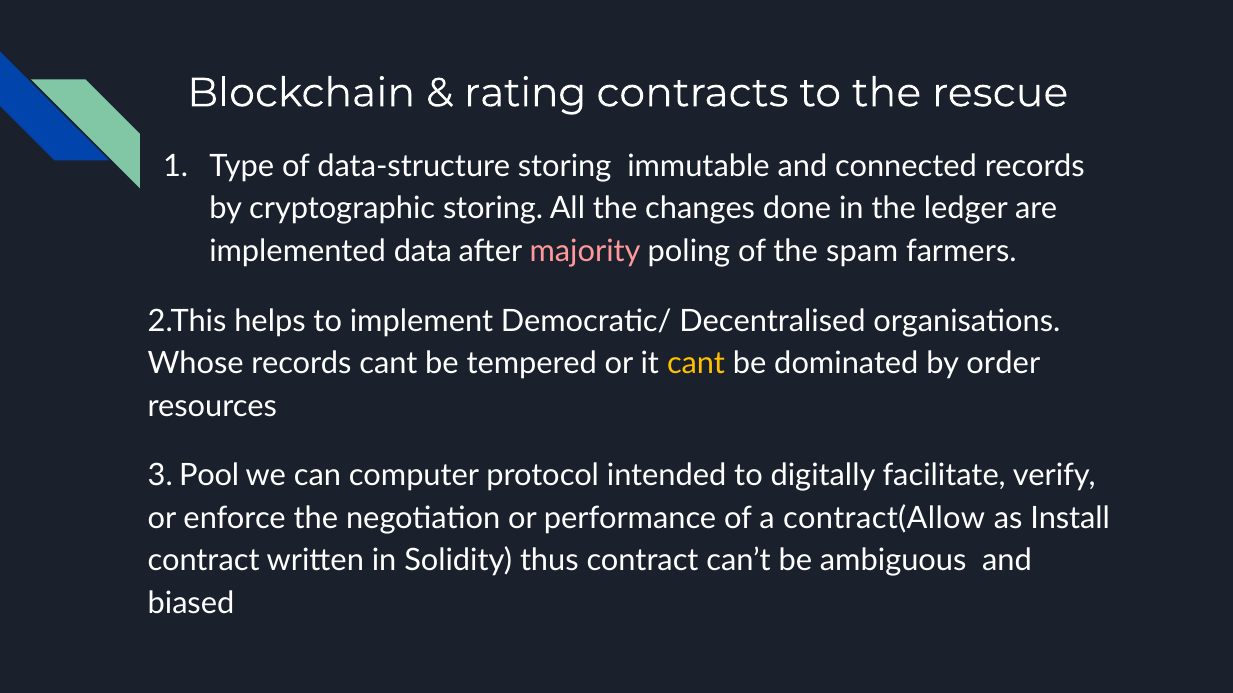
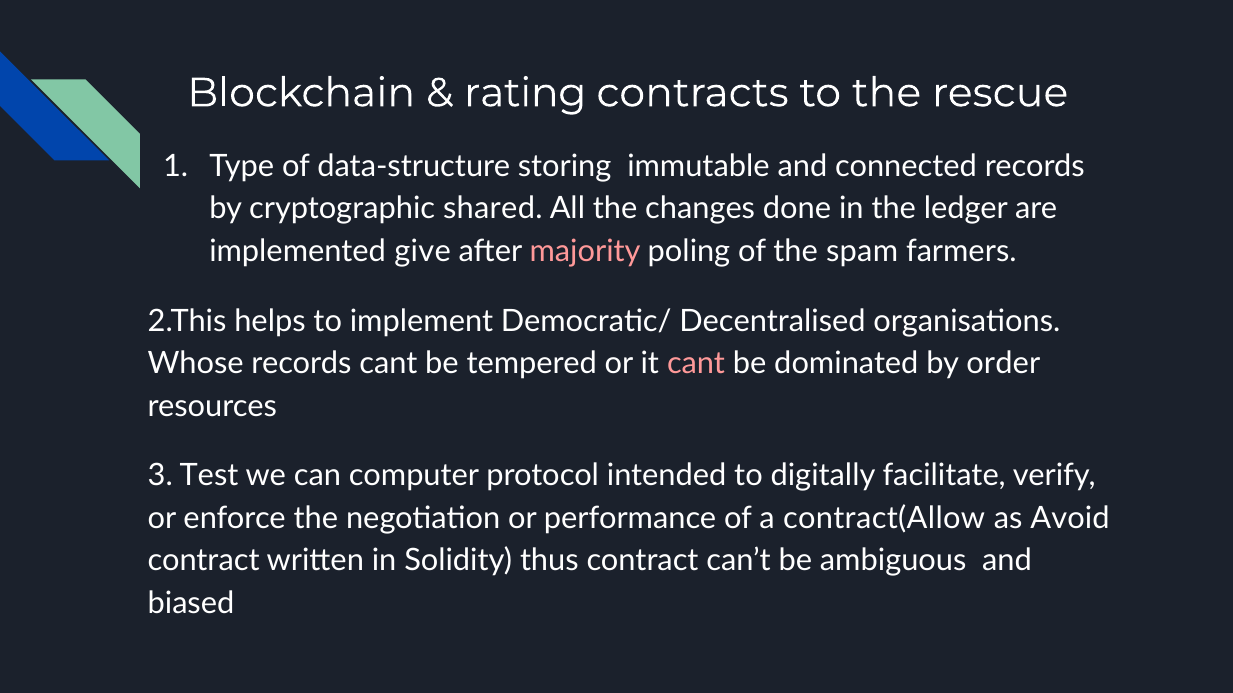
cryptographic storing: storing -> shared (493, 209)
data: data -> give (423, 251)
cant colour: yellow -> pink (696, 364)
Pool: Pool -> Test (209, 476)
Install: Install -> Avoid (1070, 519)
